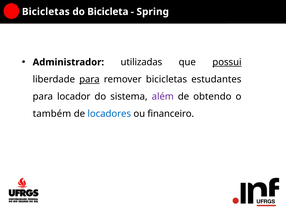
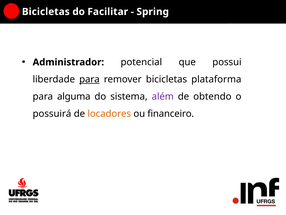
Bicicleta: Bicicleta -> Facilitar (108, 12)
utilizadas: utilizadas -> potencial (141, 62)
possui underline: present -> none (227, 62)
estudantes: estudantes -> plataforma (216, 79)
locador: locador -> alguma (74, 96)
também: também -> possuirá (52, 114)
locadores colour: blue -> orange (109, 114)
